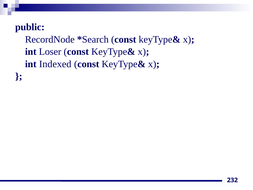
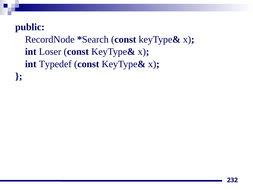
Indexed: Indexed -> Typedef (55, 64)
